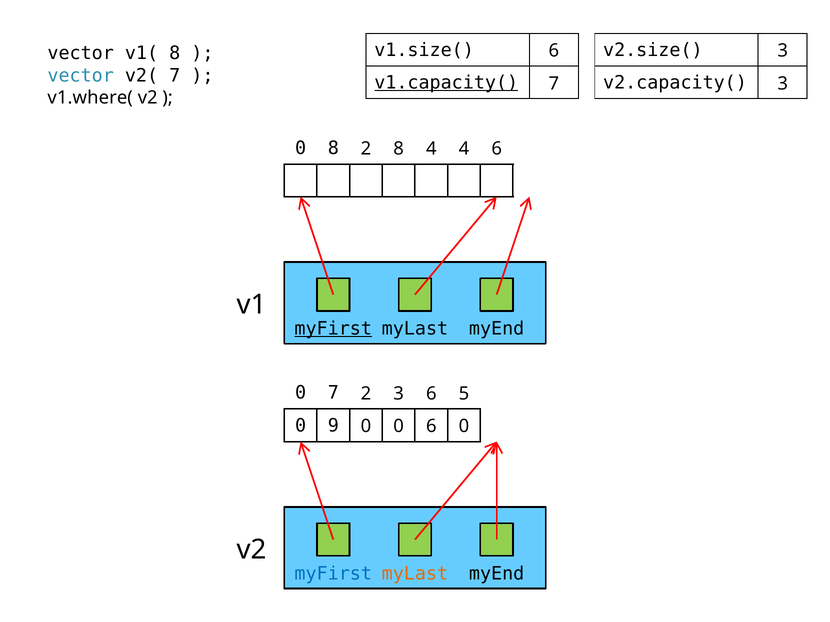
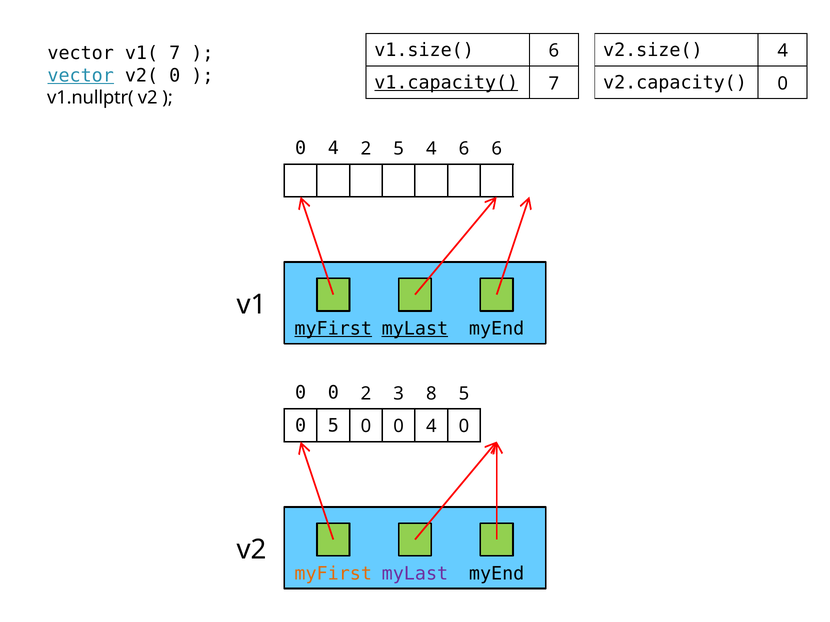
v2.size( 3: 3 -> 4 (783, 51)
v1( 8: 8 -> 7 (175, 53)
vector underline: none -> present (81, 76)
v2( 7: 7 -> 0 (175, 76)
v2.capacity( 3: 3 -> 0 (783, 84)
v1.where(: v1.where( -> v1.nullptr( (90, 98)
8: 8 -> 4 (333, 148)
2 8: 8 -> 5 (399, 149)
4 4: 4 -> 6 (464, 149)
myLast underline: none -> present (415, 329)
7: 7 -> 0 (333, 393)
3 6: 6 -> 8 (431, 394)
0 9: 9 -> 5 (333, 426)
0 0 6: 6 -> 4 (431, 427)
myFirst colour: blue -> orange (333, 574)
myLast colour: orange -> purple (415, 574)
